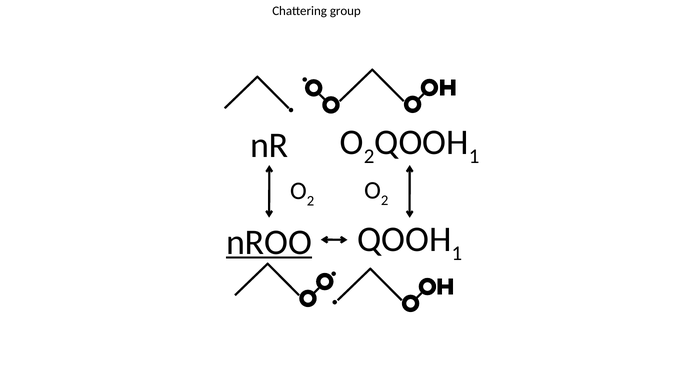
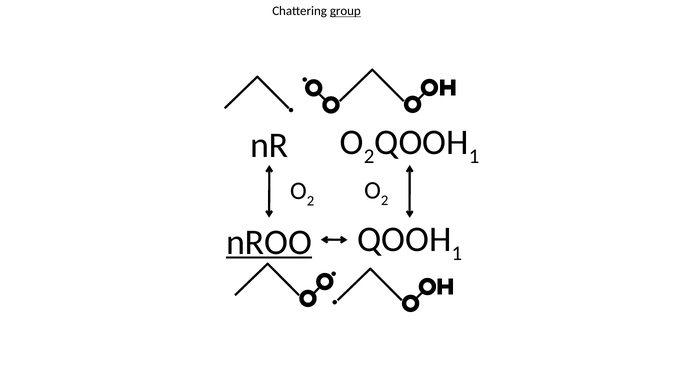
group underline: none -> present (345, 11)
